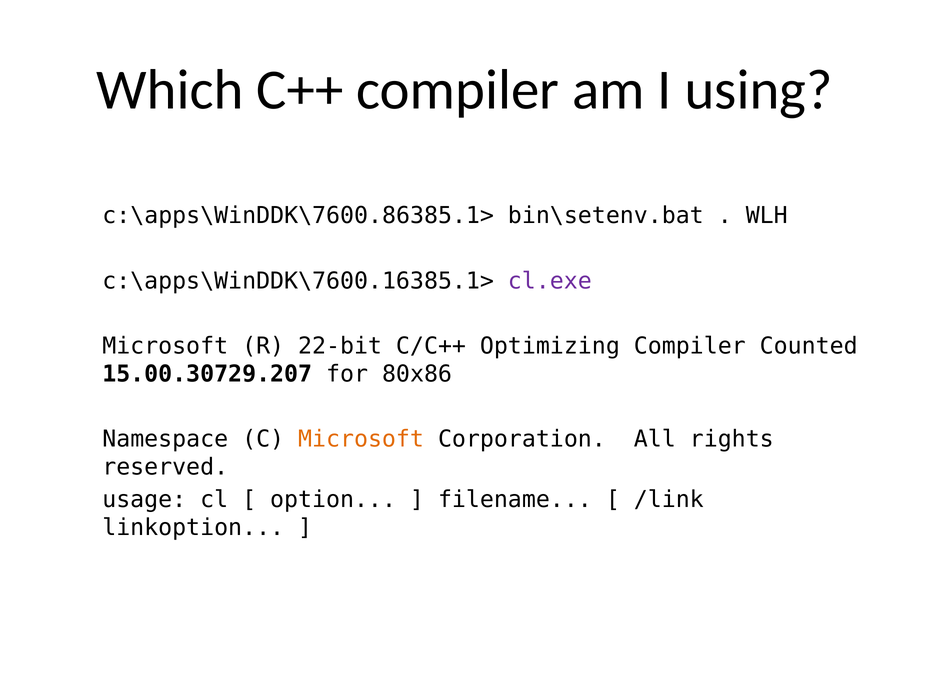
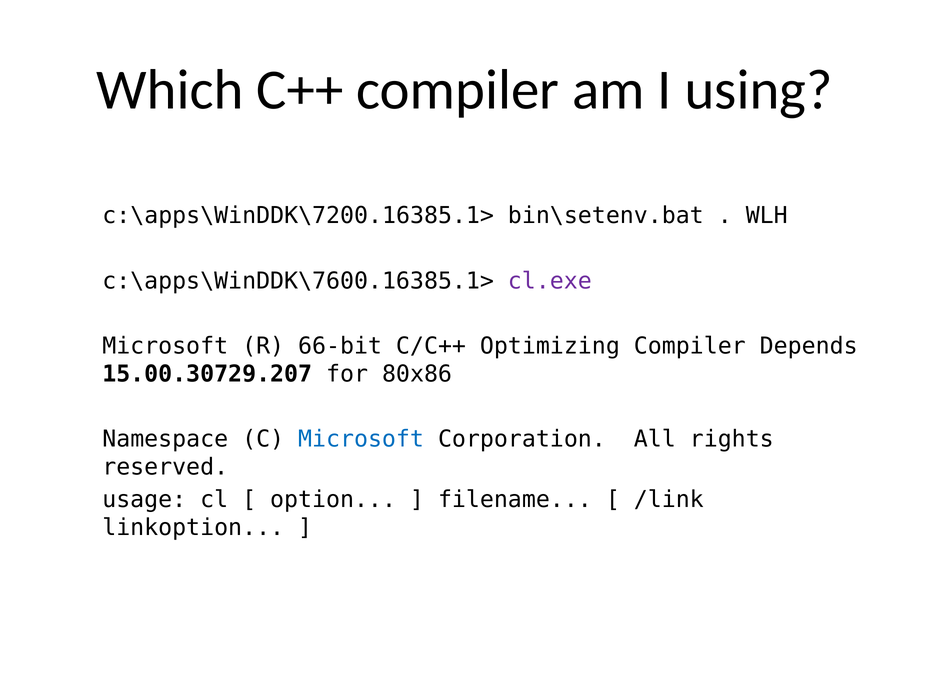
c:\apps\WinDDK\7600.86385.1>: c:\apps\WinDDK\7600.86385.1> -> c:\apps\WinDDK\7200.16385.1> (298, 216)
22-bit: 22-bit -> 66-bit (340, 346)
Counted: Counted -> Depends (809, 346)
Microsoft colour: orange -> blue (361, 439)
